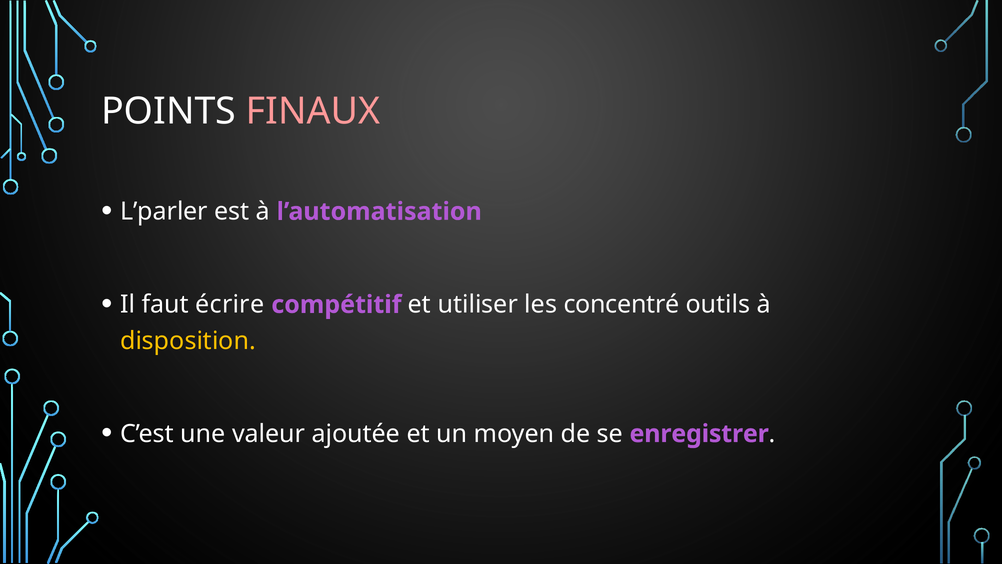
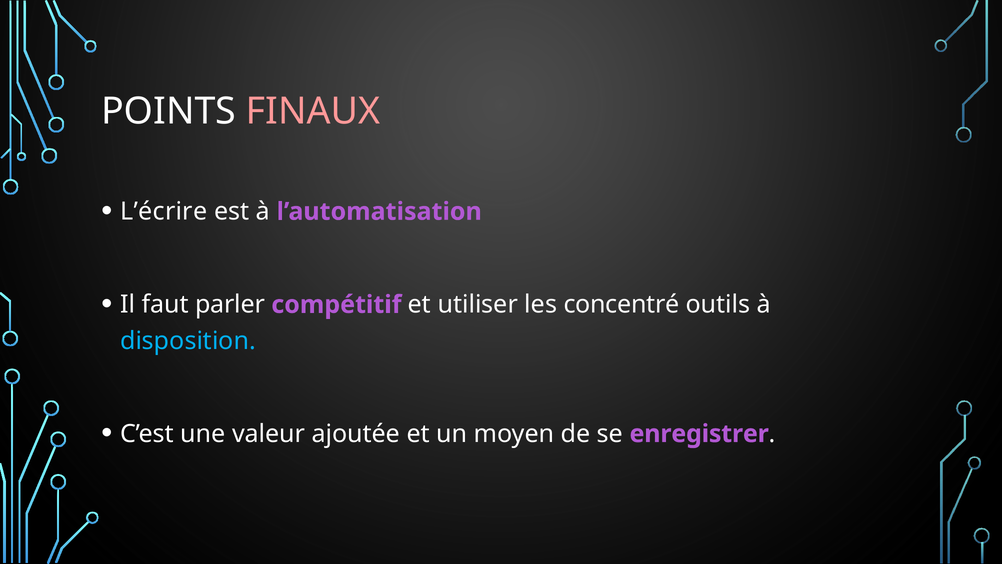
L’parler: L’parler -> L’écrire (164, 211)
écrire: écrire -> parler (230, 304)
disposition colour: yellow -> light blue (188, 341)
